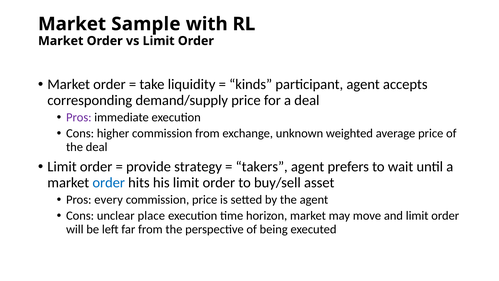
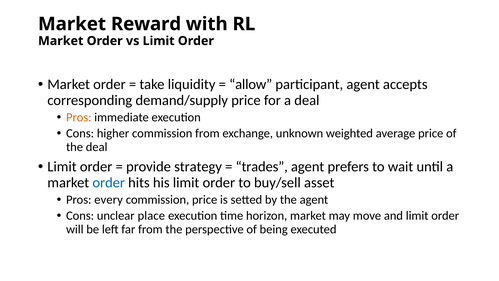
Sample: Sample -> Reward (146, 24)
kinds: kinds -> allow (251, 84)
Pros colour: purple -> orange (79, 117)
takers: takers -> trades (262, 167)
